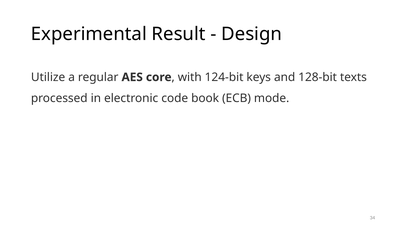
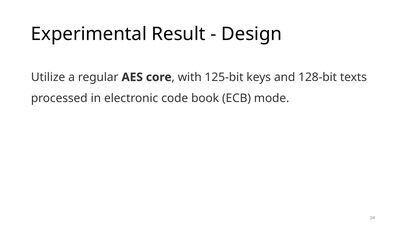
124-bit: 124-bit -> 125-bit (224, 77)
